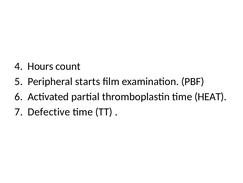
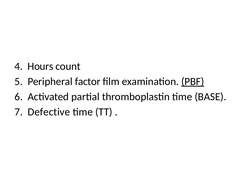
starts: starts -> factor (88, 81)
PBF underline: none -> present (193, 81)
HEAT: HEAT -> BASE (211, 96)
